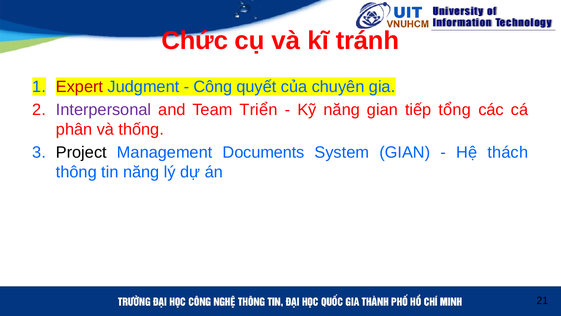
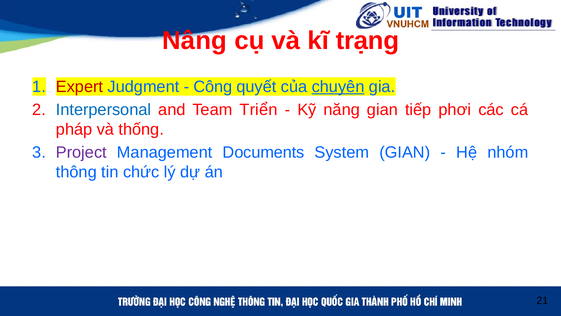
Chức: Chức -> Nâng (195, 41)
tránh: tránh -> trạng (367, 41)
chuyên underline: none -> present (338, 87)
Interpersonal colour: purple -> blue (104, 110)
tổng: tổng -> phơi (455, 110)
phân: phân -> pháp (74, 129)
Project colour: black -> purple (81, 152)
thách: thách -> nhóm (508, 152)
tin năng: năng -> chức (141, 172)
